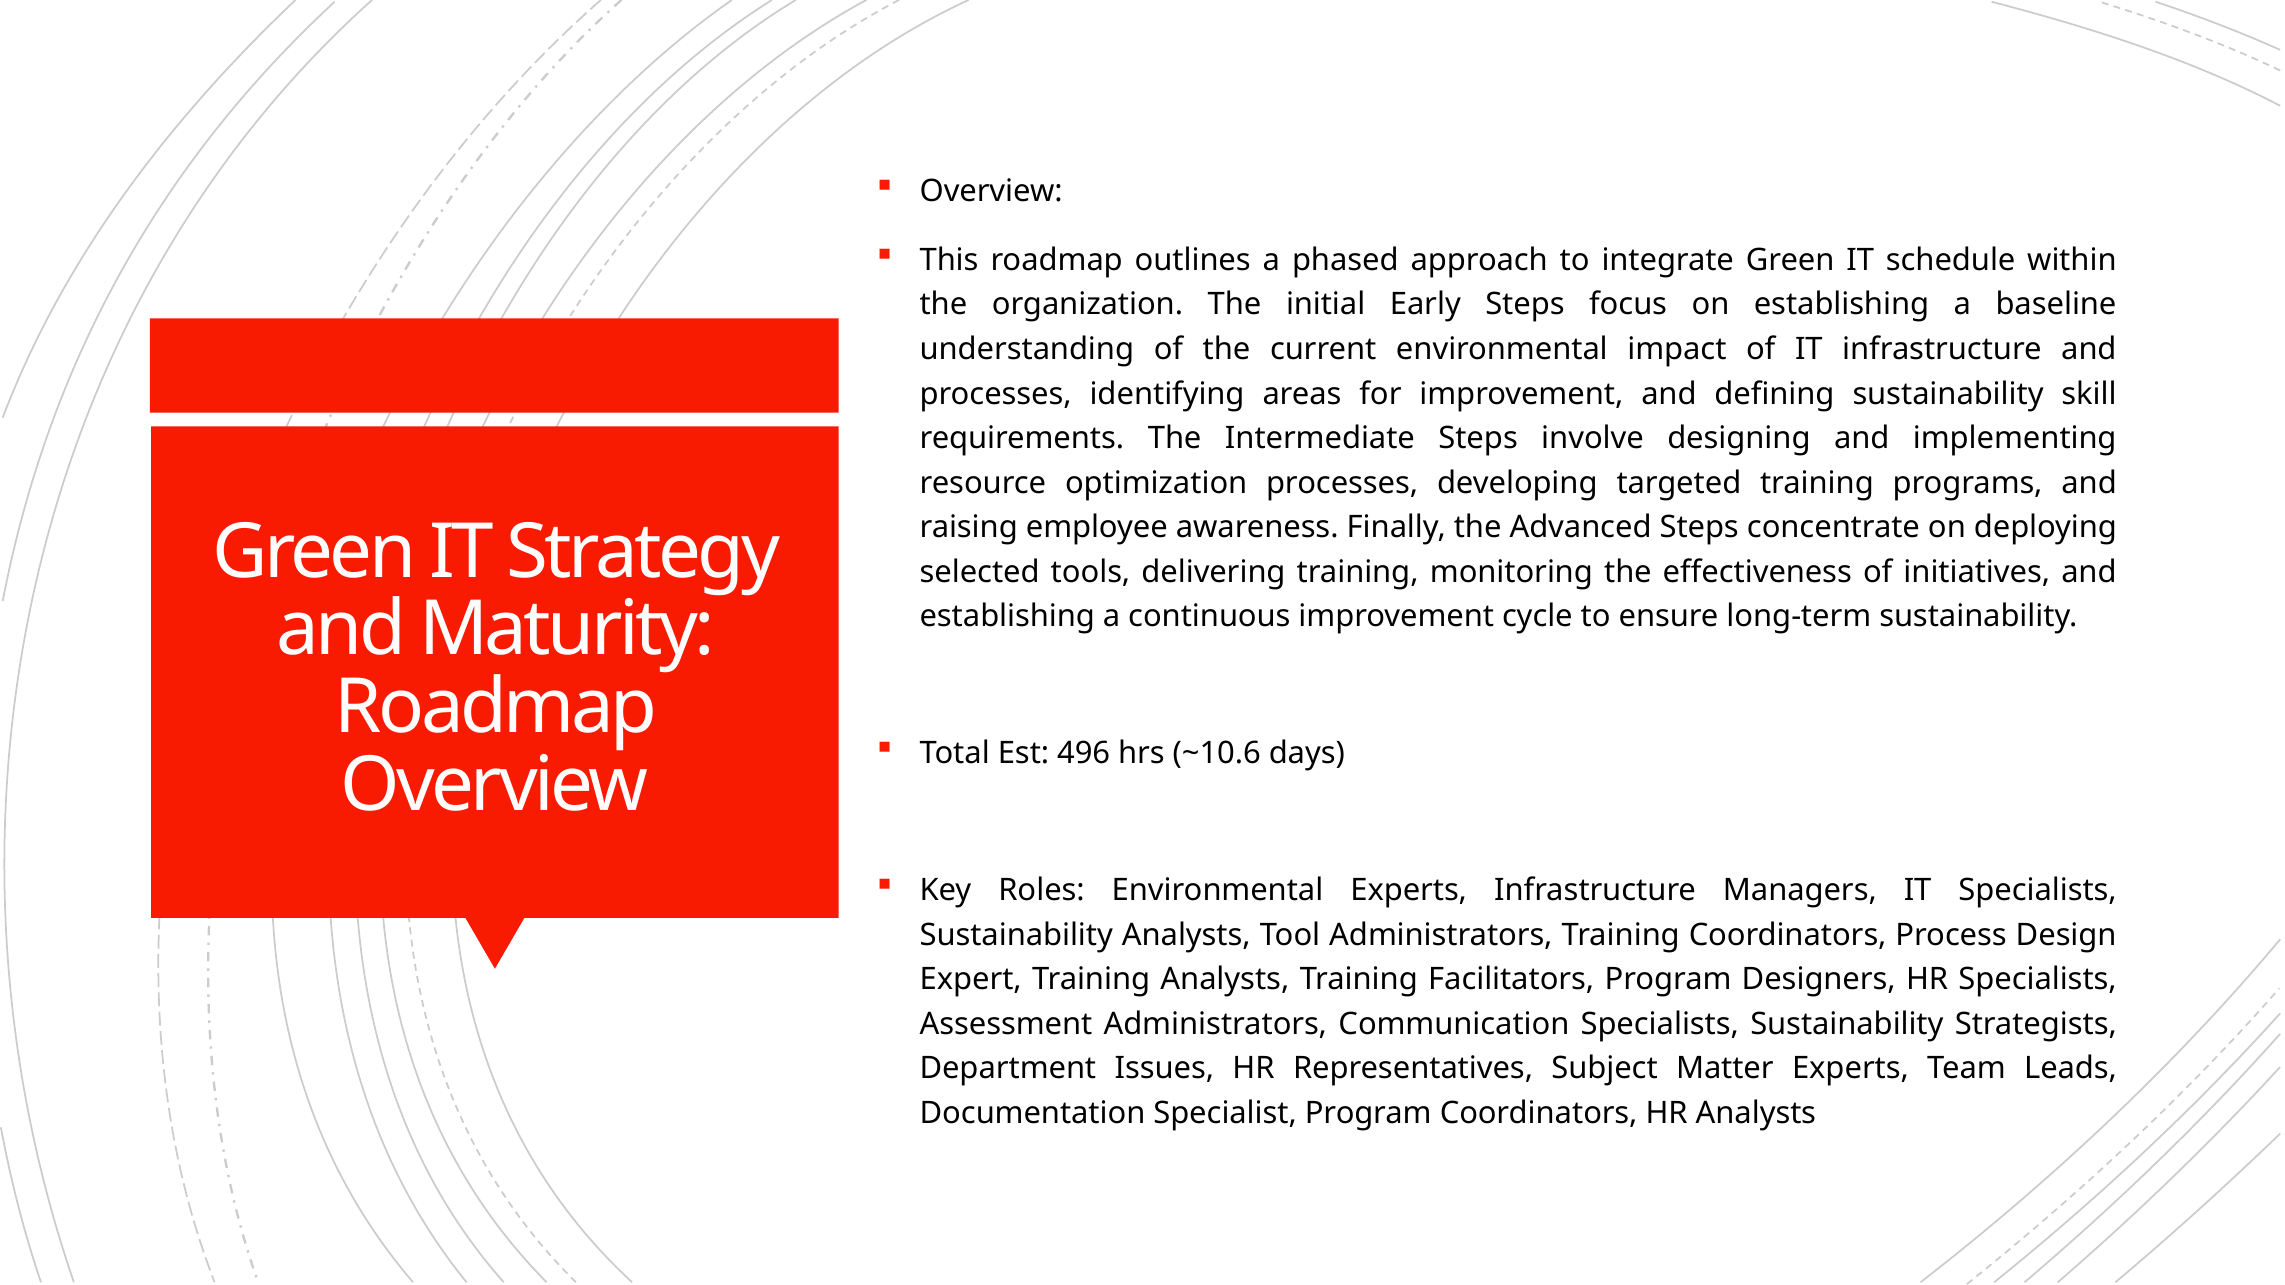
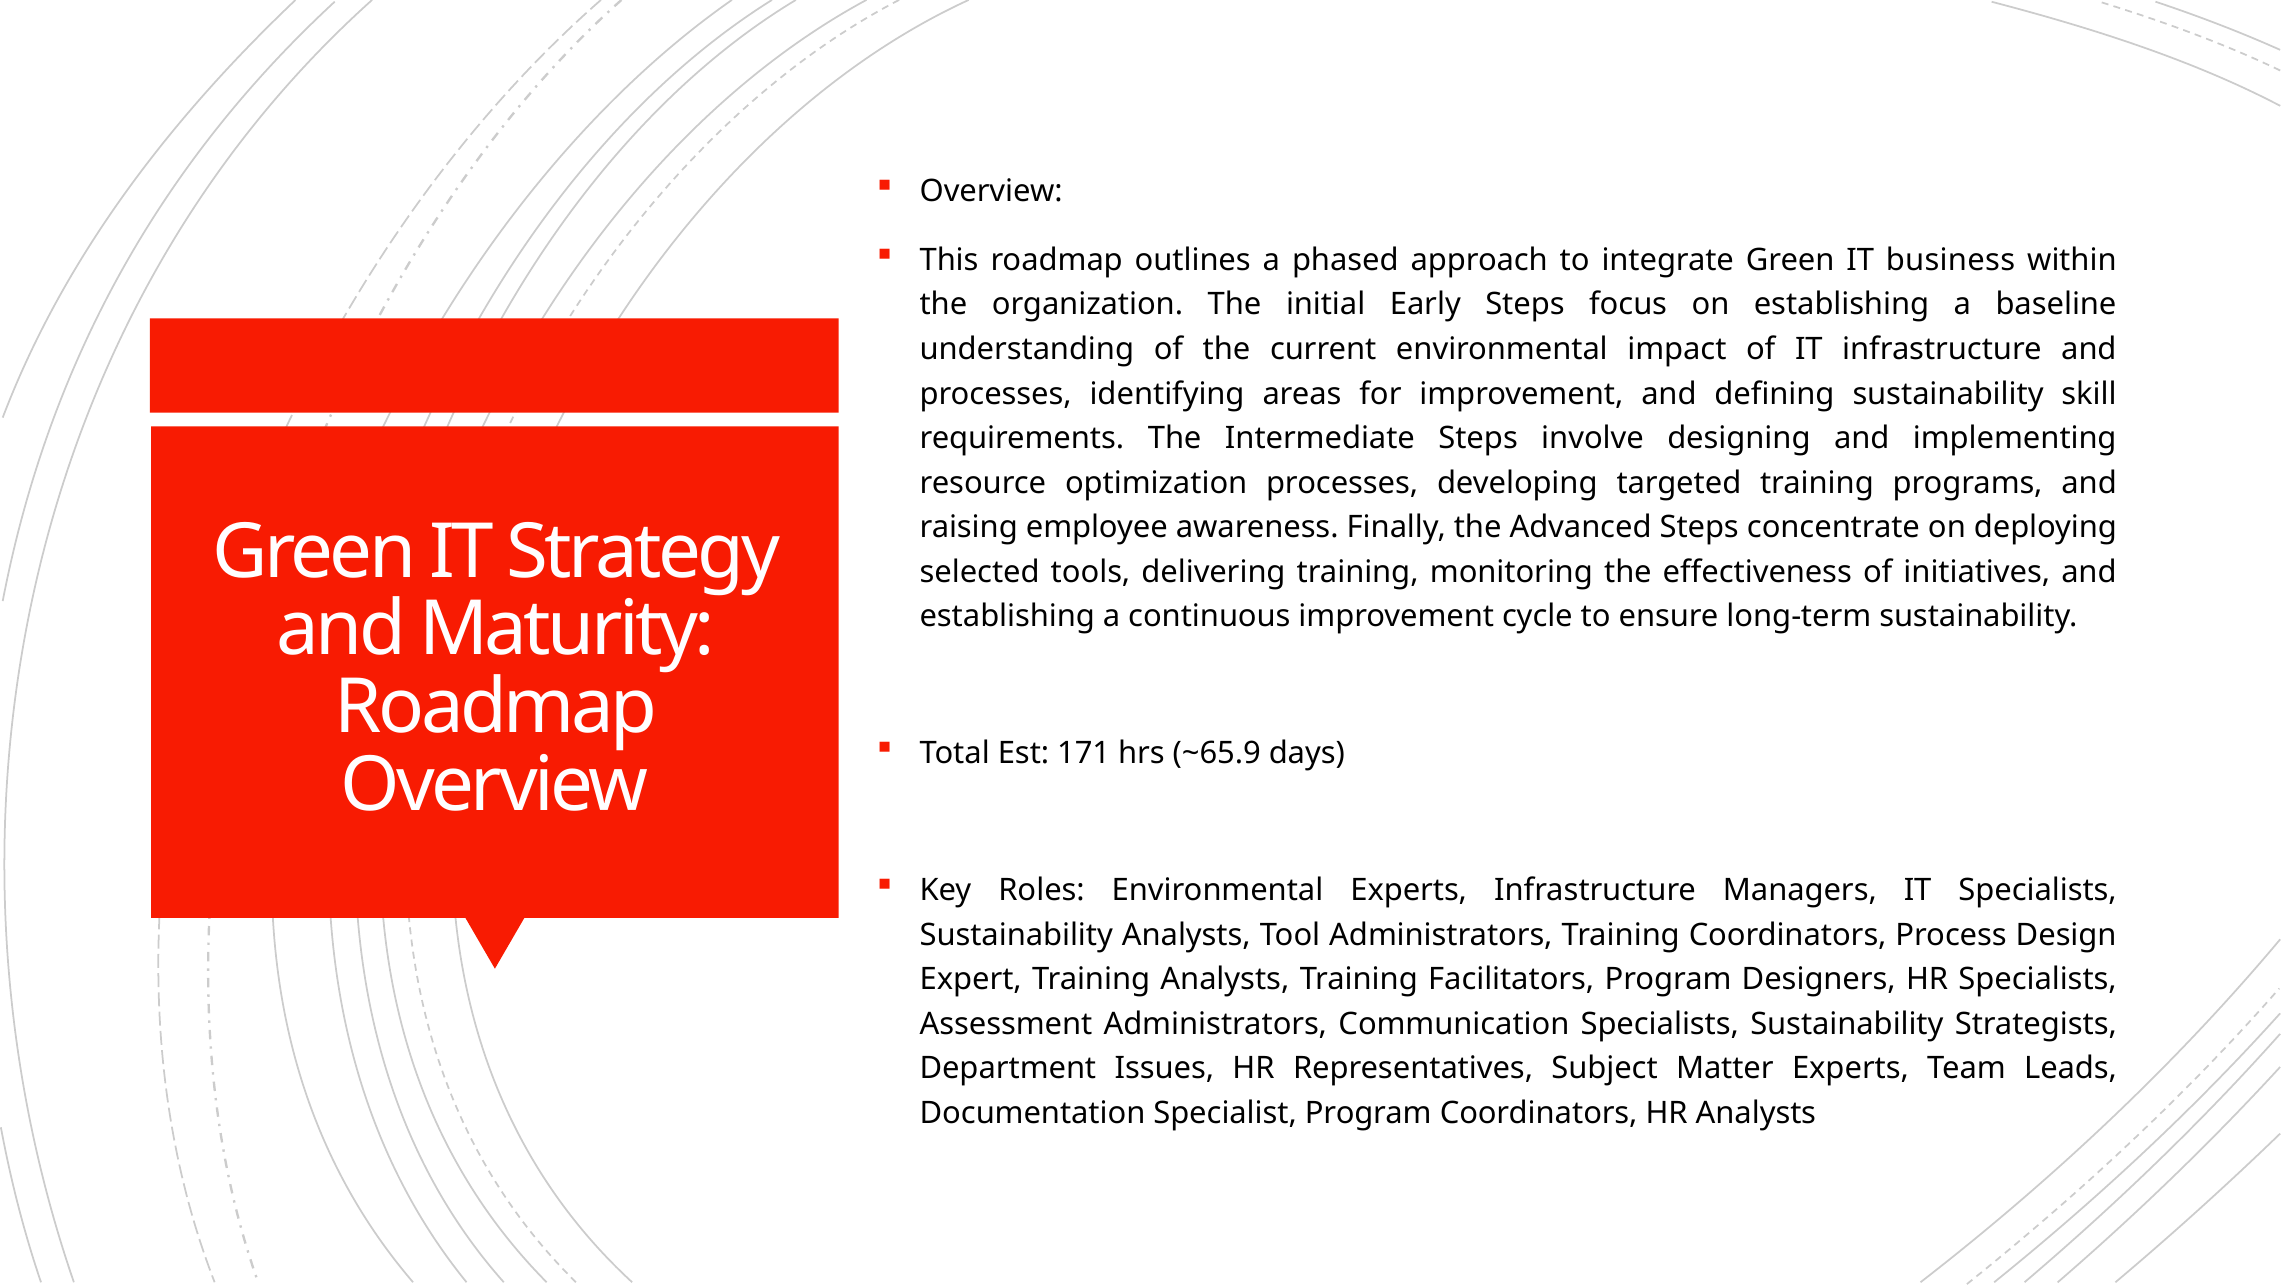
schedule: schedule -> business (1950, 260)
496: 496 -> 171 (1084, 754)
~10.6: ~10.6 -> ~65.9 (1217, 754)
